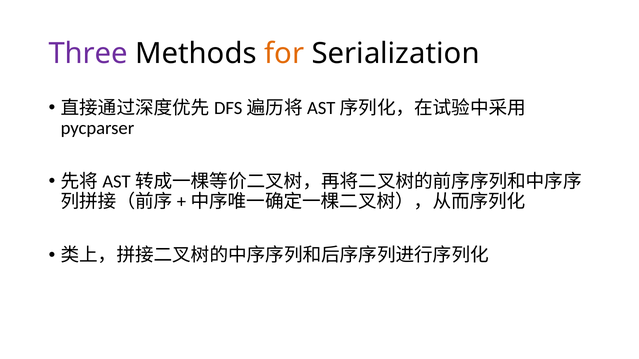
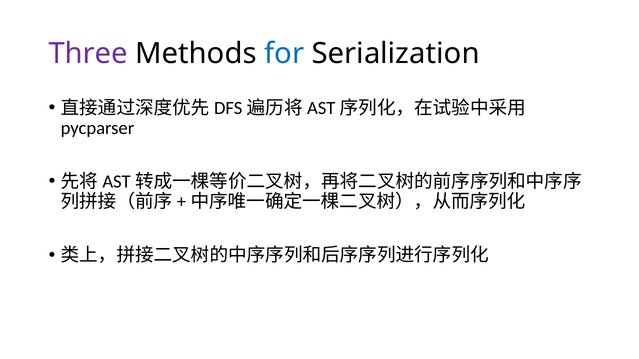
for colour: orange -> blue (284, 54)
